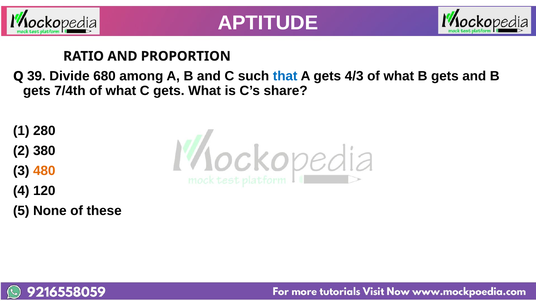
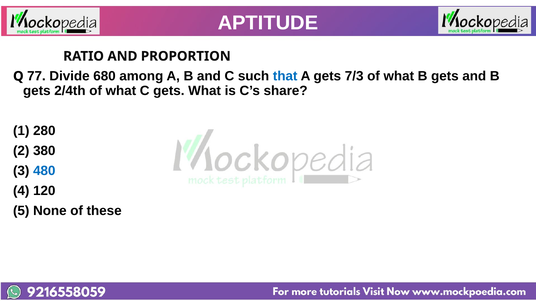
39: 39 -> 77 (36, 76)
4/3: 4/3 -> 7/3 (354, 76)
7/4th: 7/4th -> 2/4th (70, 91)
480 colour: orange -> blue (44, 171)
